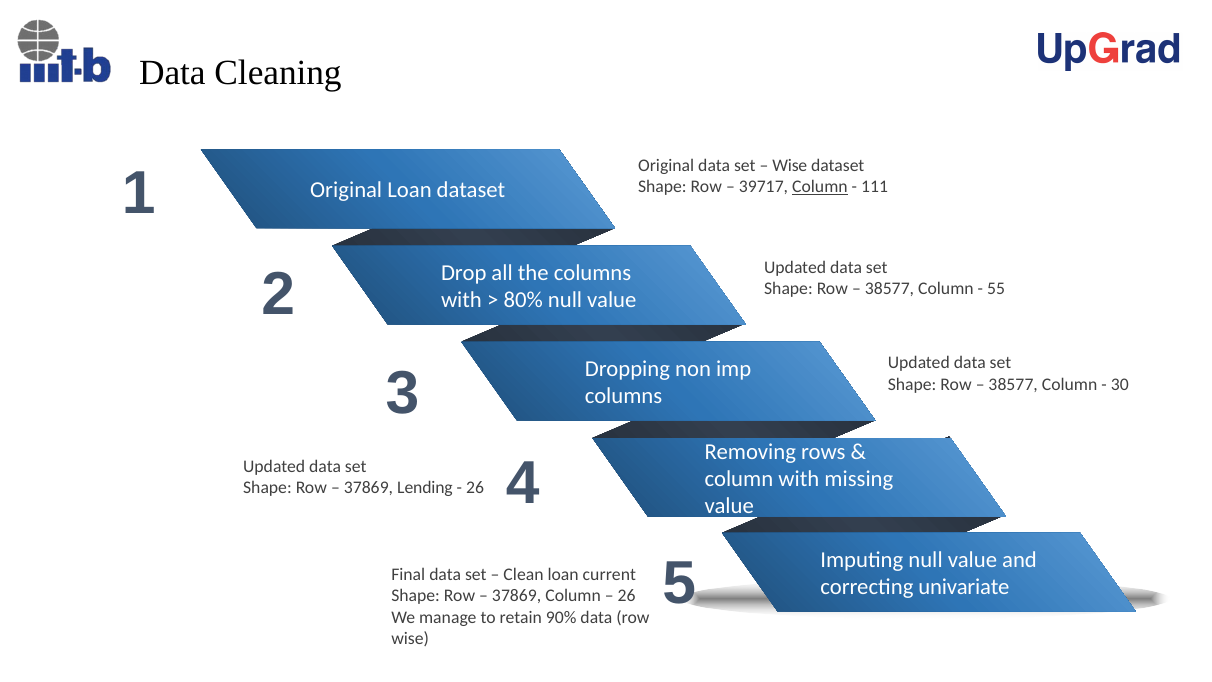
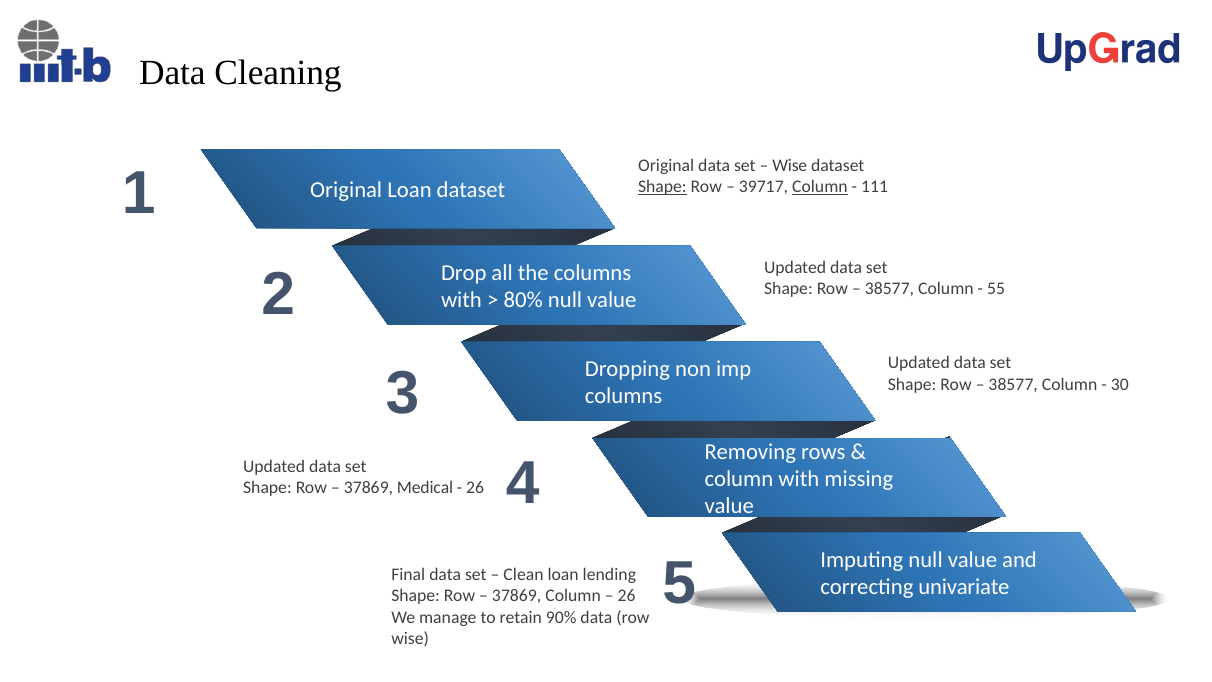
Shape underline: none -> present (662, 186)
Lending: Lending -> Medical (425, 488)
current: current -> lending (609, 575)
